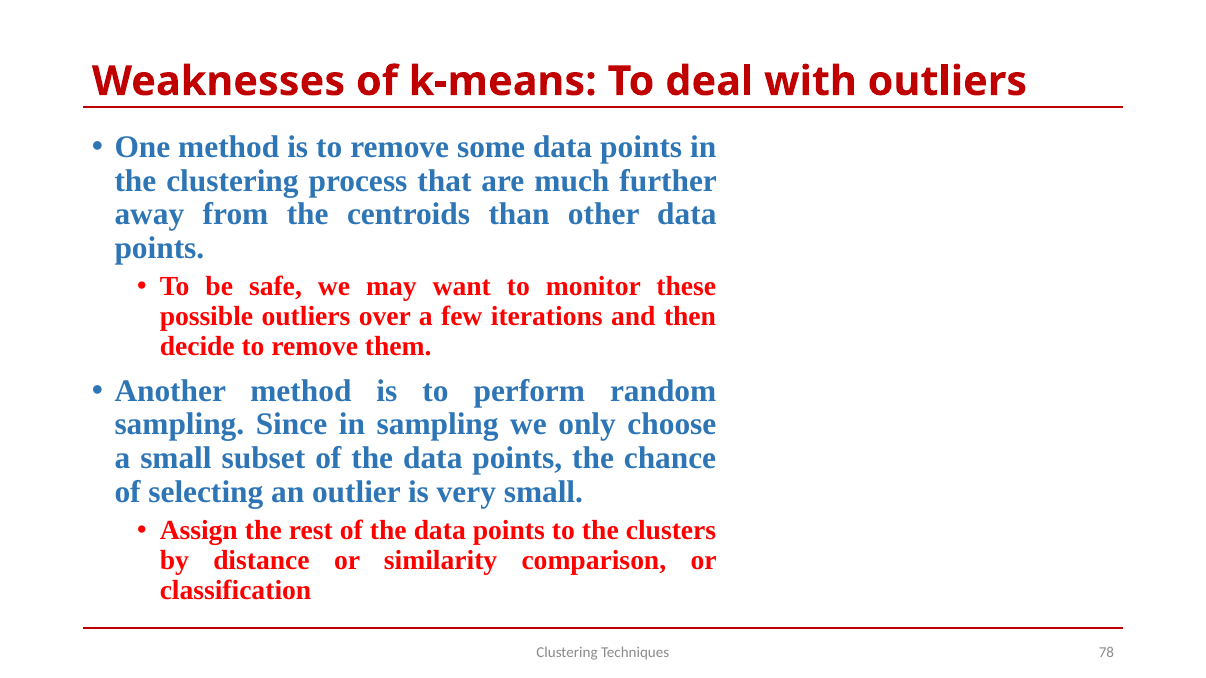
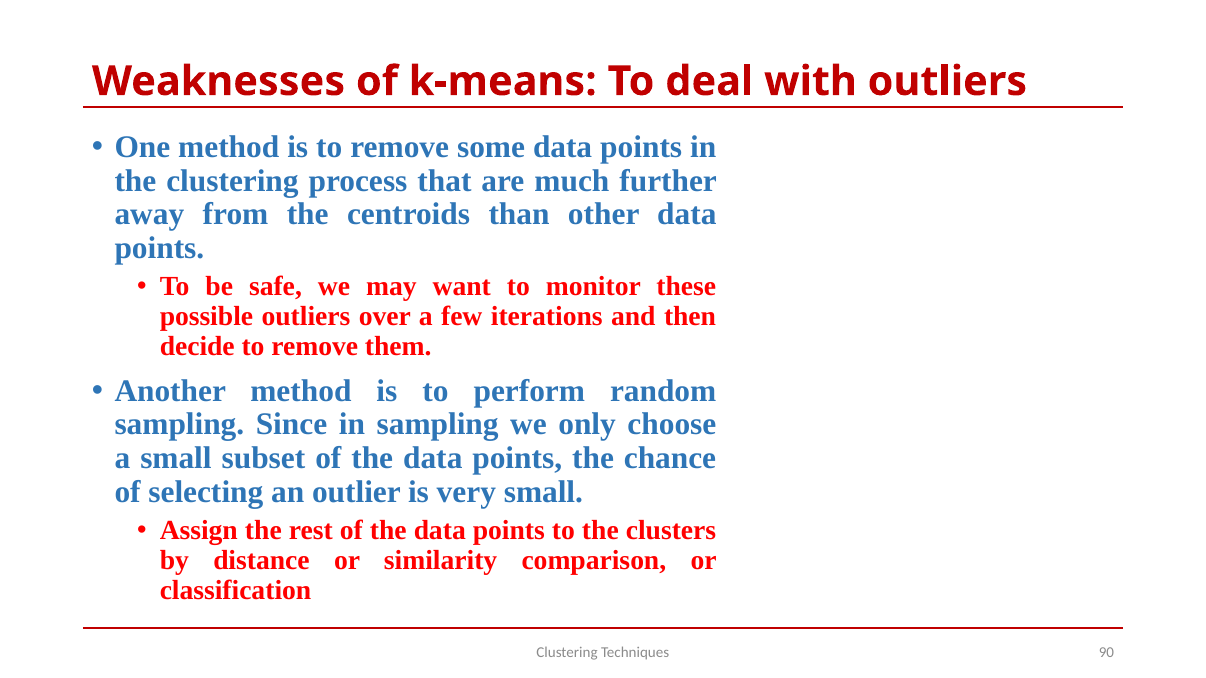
78: 78 -> 90 (1106, 653)
